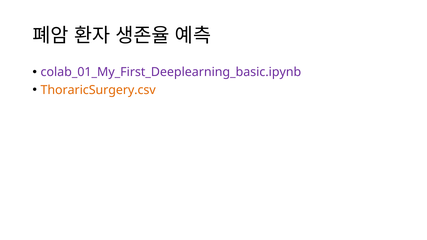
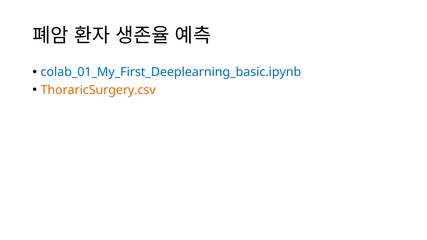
colab_01_My_First_Deeplearning_basic.ipynb colour: purple -> blue (171, 72)
